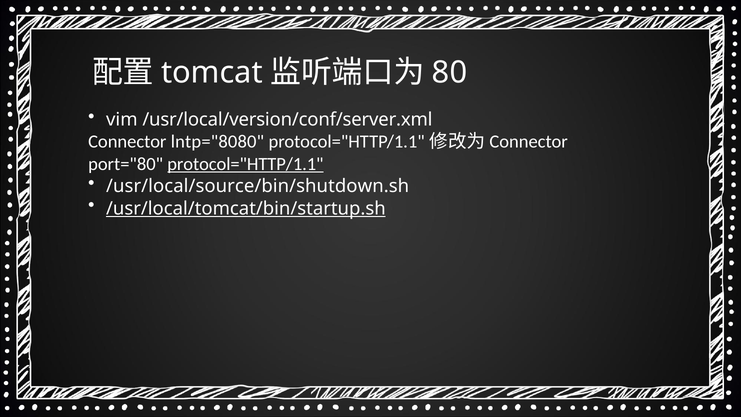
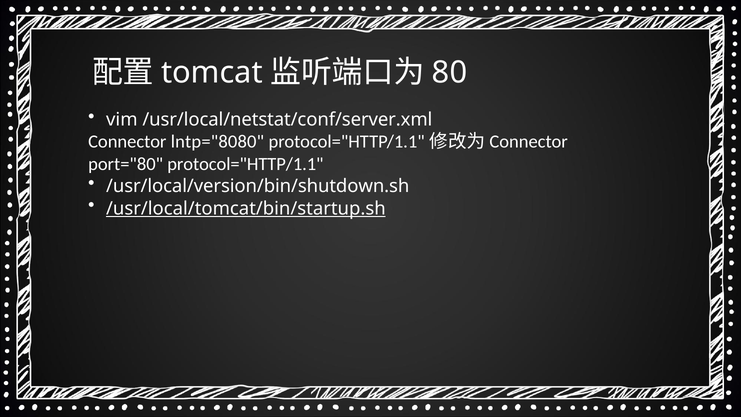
/usr/local/version/conf/server.xml: /usr/local/version/conf/server.xml -> /usr/local/netstat/conf/server.xml (287, 119)
protocol="HTTP/1.1 underline: present -> none (245, 164)
/usr/local/source/bin/shutdown.sh: /usr/local/source/bin/shutdown.sh -> /usr/local/version/bin/shutdown.sh (258, 186)
